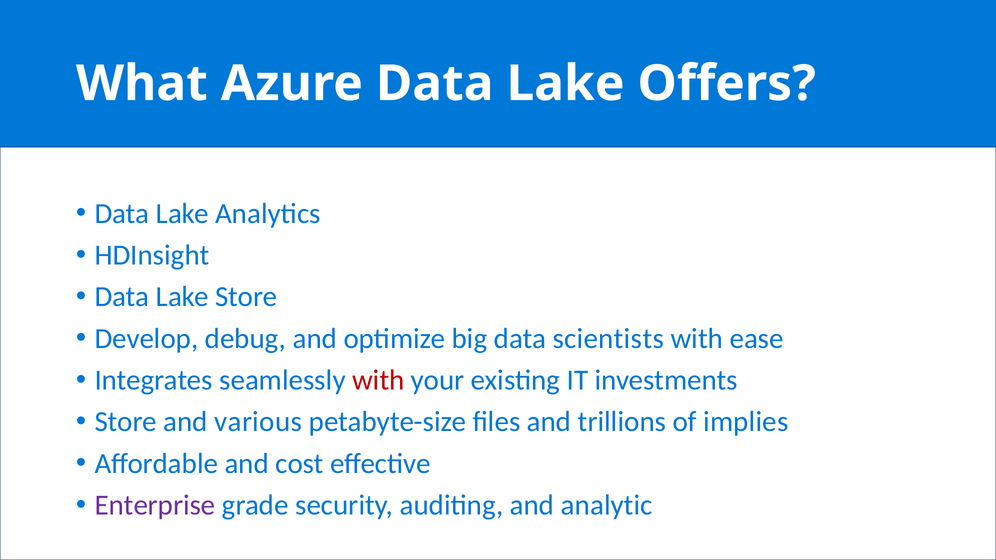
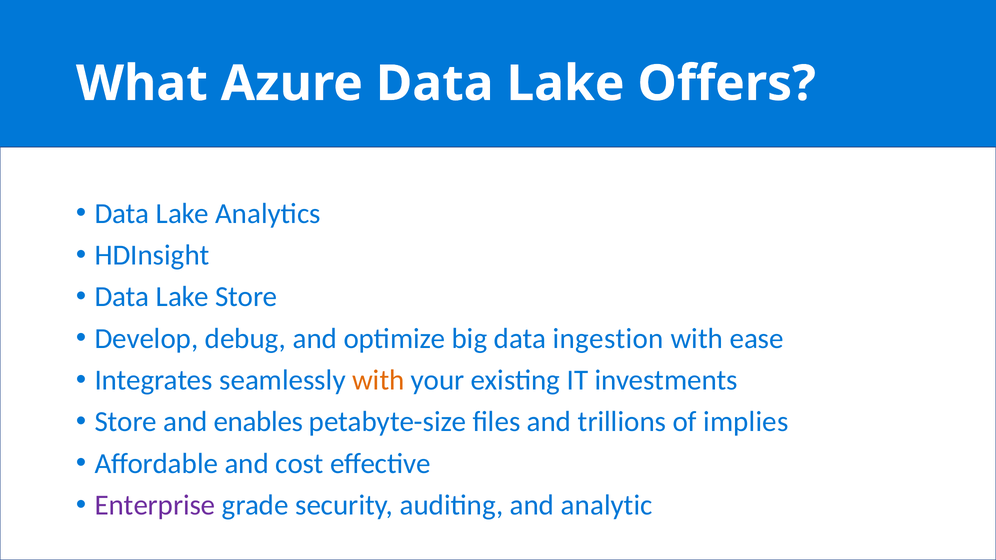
scientists: scientists -> ingestion (608, 339)
with colour: red -> orange (378, 380)
various: various -> enables (258, 422)
